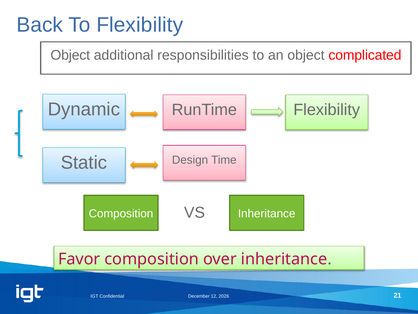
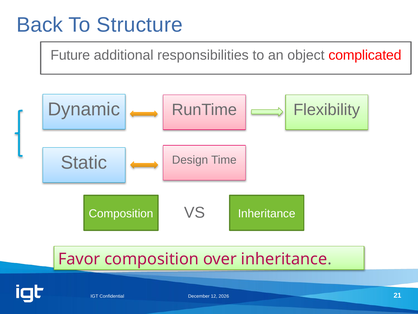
To Flexibility: Flexibility -> Structure (140, 25)
Object: Object -> Future (70, 55)
